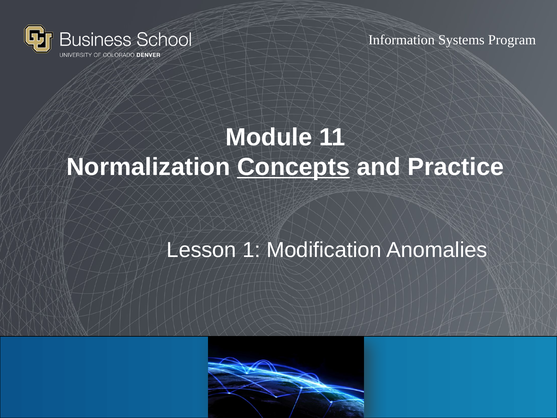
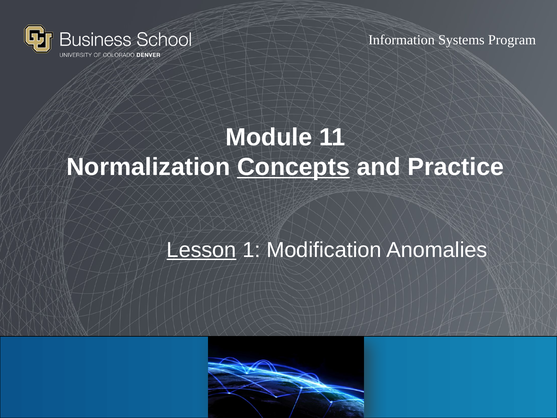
Lesson underline: none -> present (202, 250)
